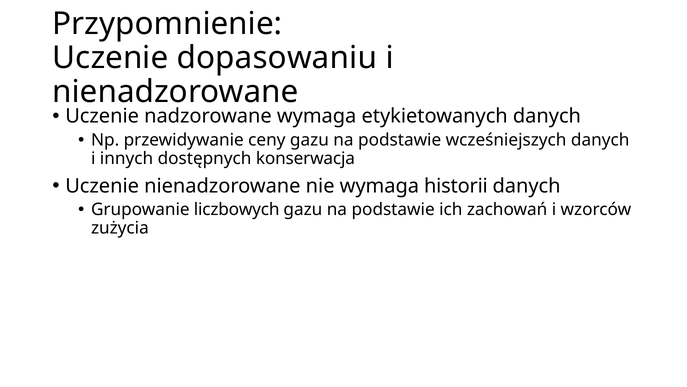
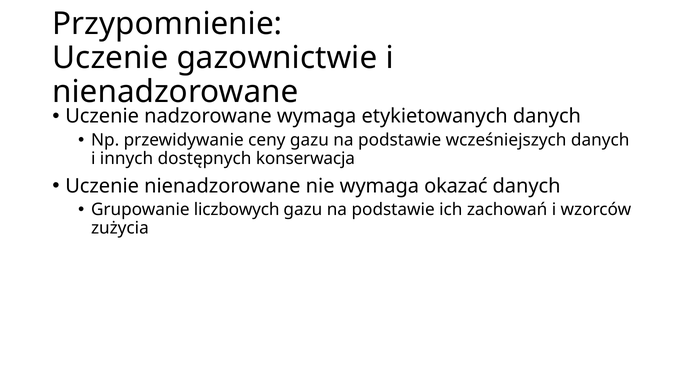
dopasowaniu: dopasowaniu -> gazownictwie (277, 58)
historii: historii -> okazać (456, 186)
